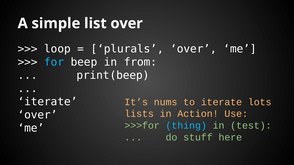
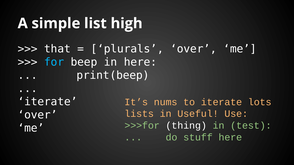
list over: over -> high (127, 23)
loop: loop -> that (57, 49)
in from: from -> here (140, 62)
Action: Action -> Useful (198, 114)
thing colour: light blue -> white (186, 126)
